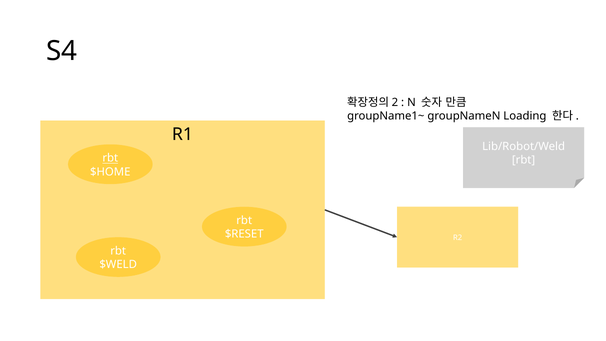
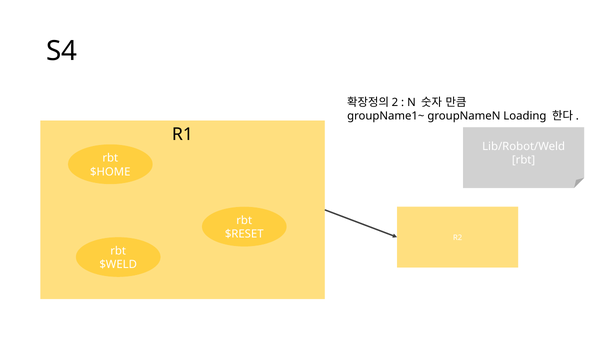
rbt underline: present -> none (110, 158)
